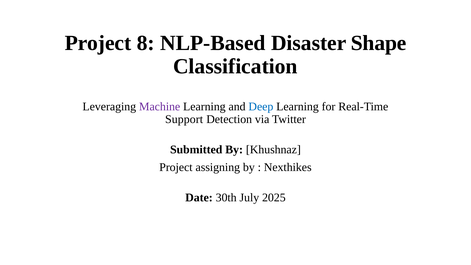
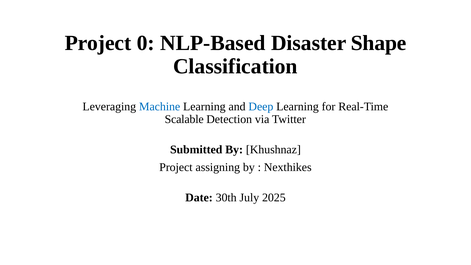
8: 8 -> 0 (146, 43)
Machine colour: purple -> blue (160, 107)
Support: Support -> Scalable (184, 119)
